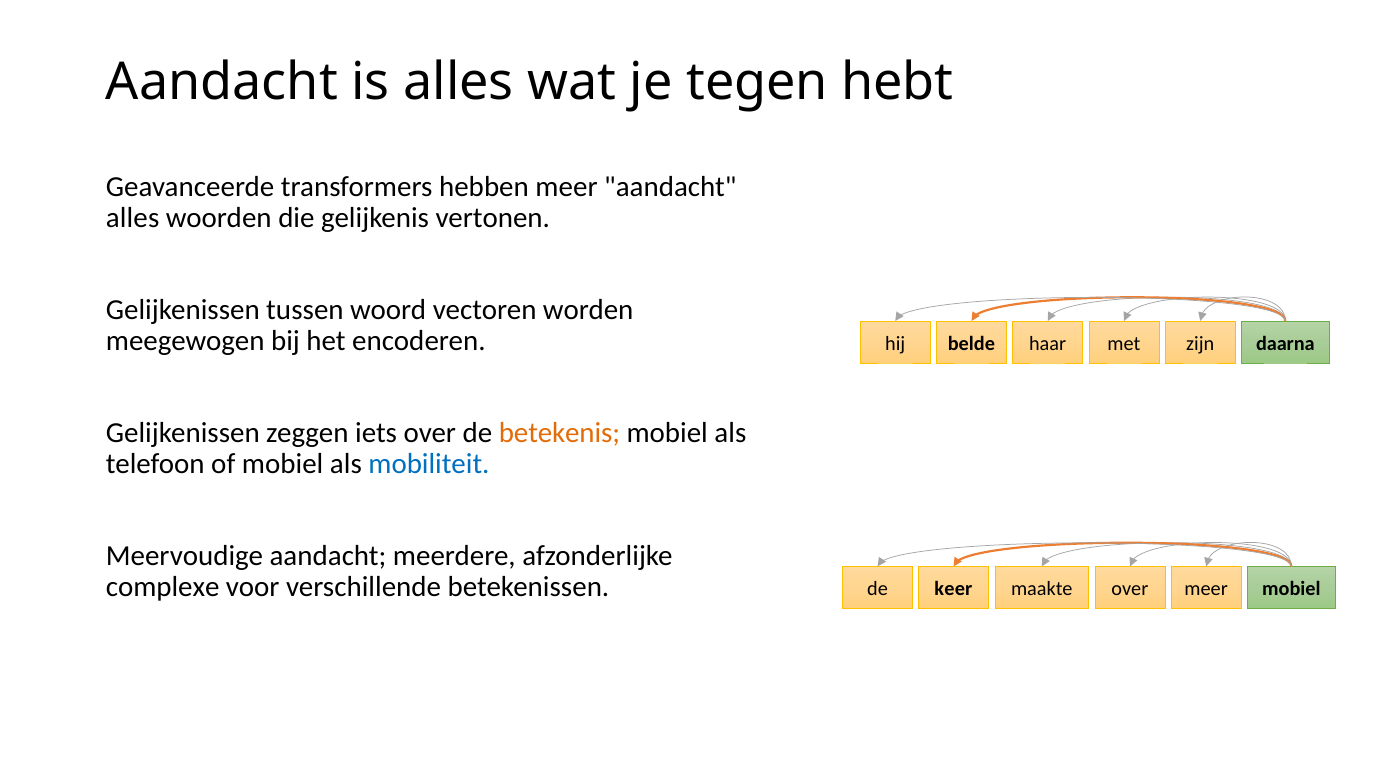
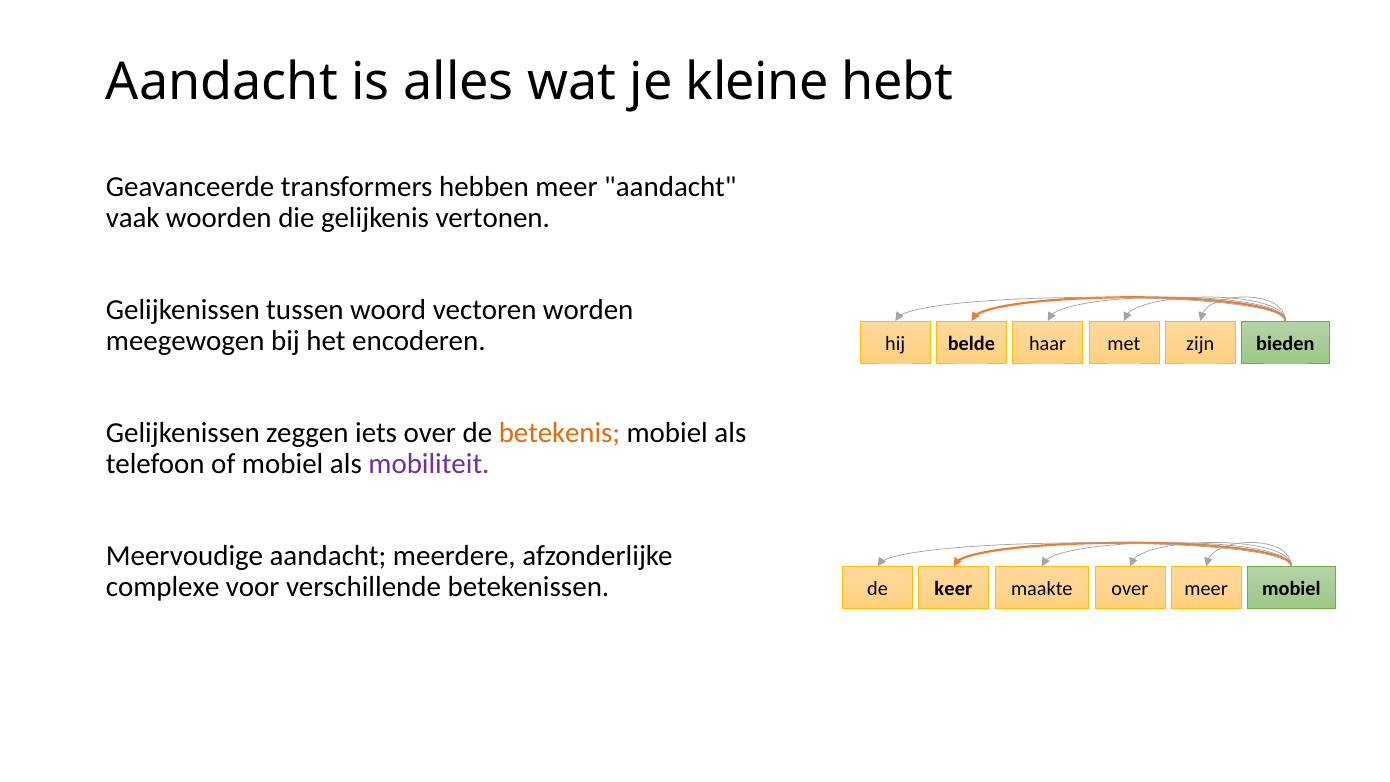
tegen: tegen -> kleine (757, 82)
alles: alles -> vaak (133, 218)
daarna: daarna -> bieden (1285, 343)
mobiliteit colour: blue -> purple (429, 464)
